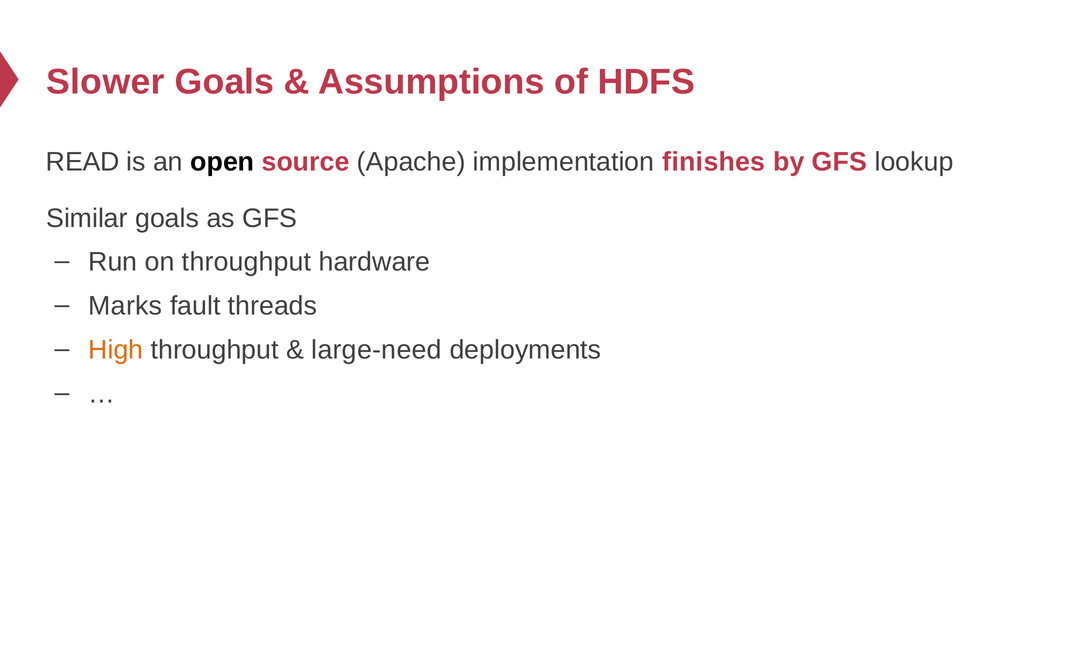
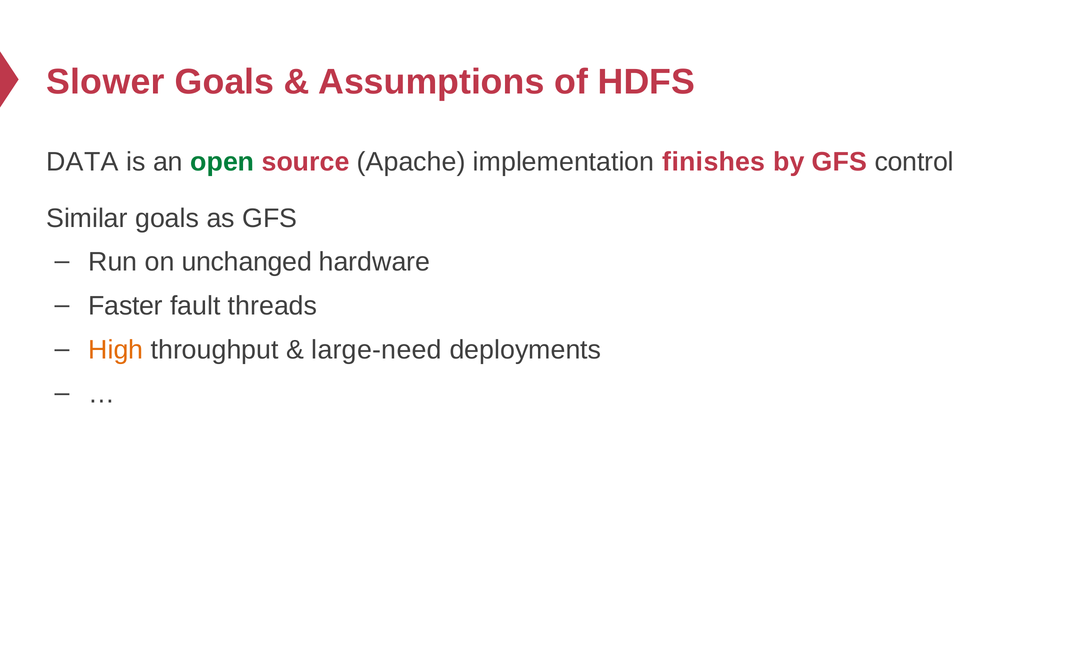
READ: READ -> DATA (82, 162)
open colour: black -> green (222, 162)
lookup: lookup -> control (914, 162)
on throughput: throughput -> unchanged (247, 262)
Marks: Marks -> Faster (126, 306)
